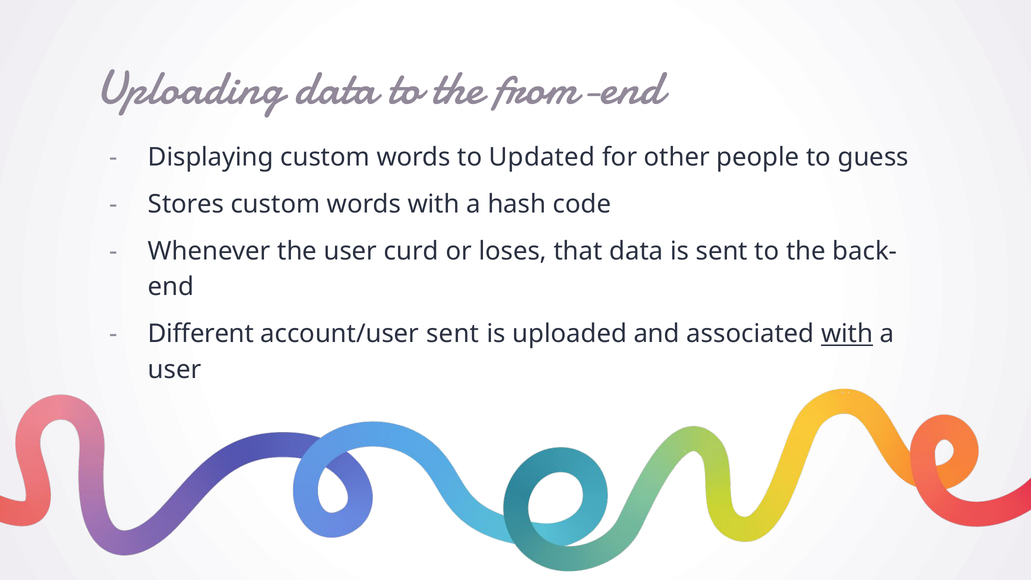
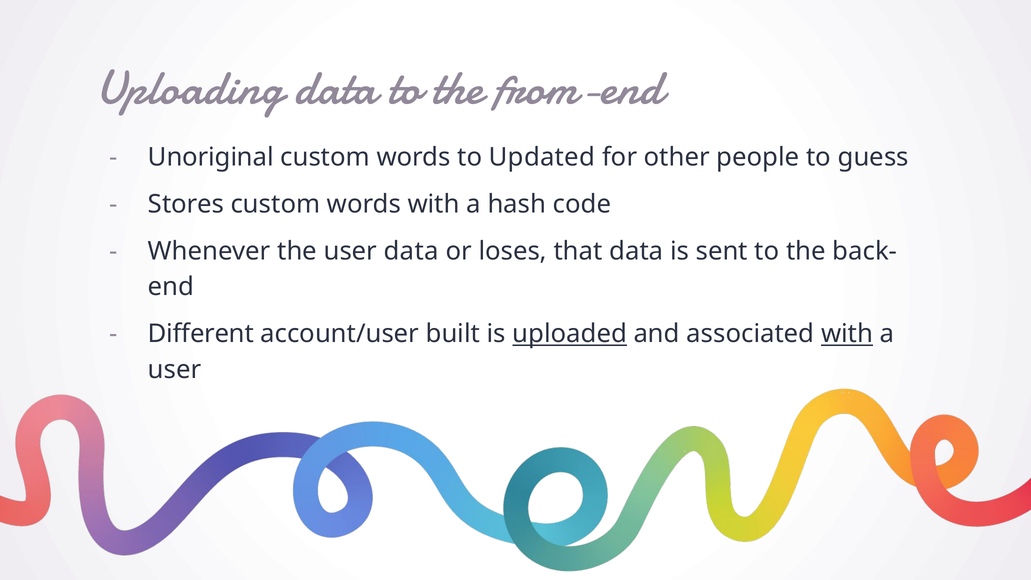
Displaying: Displaying -> Unoriginal (211, 157)
user curd: curd -> data (411, 251)
account/user sent: sent -> built (453, 334)
uploaded underline: none -> present (570, 334)
